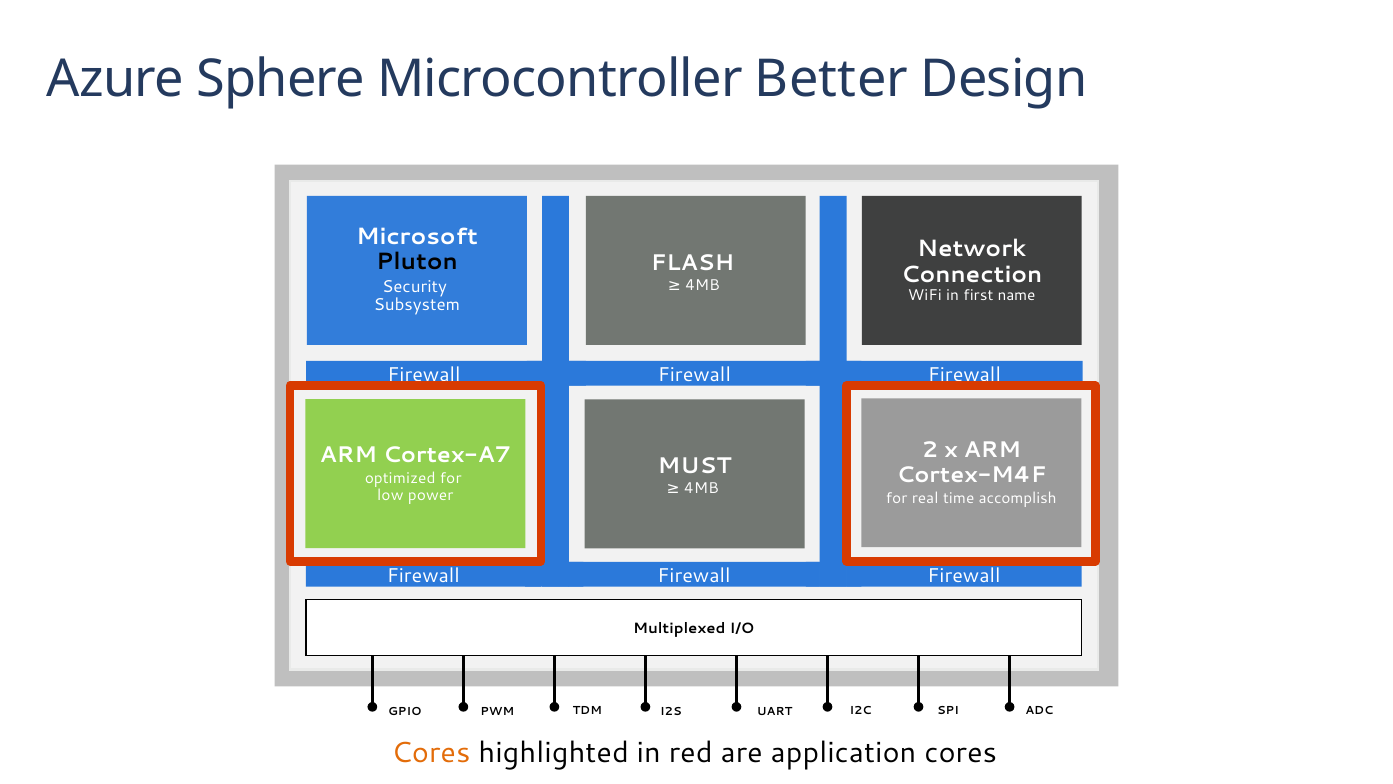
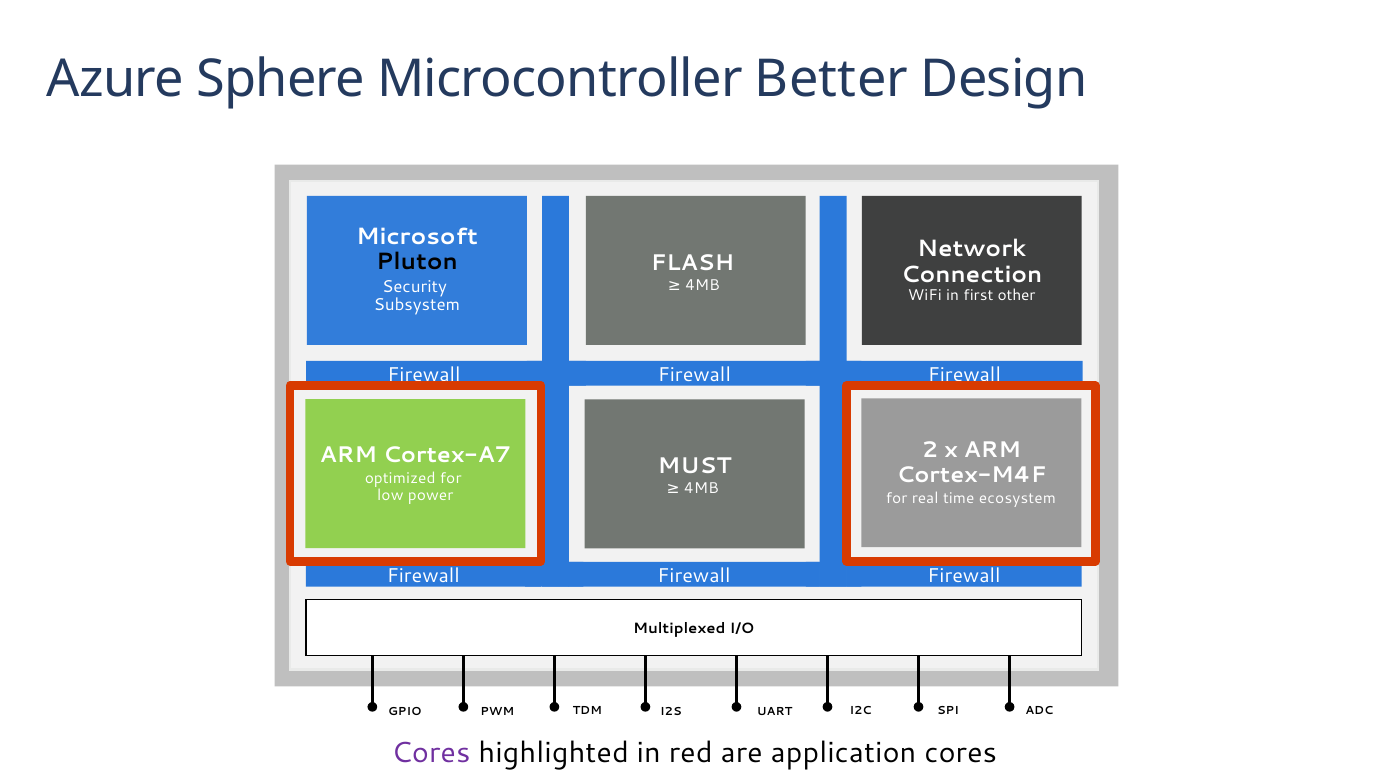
name: name -> other (1017, 296)
accomplish: accomplish -> ecosystem (1018, 498)
Cores colour: orange -> purple (431, 753)
